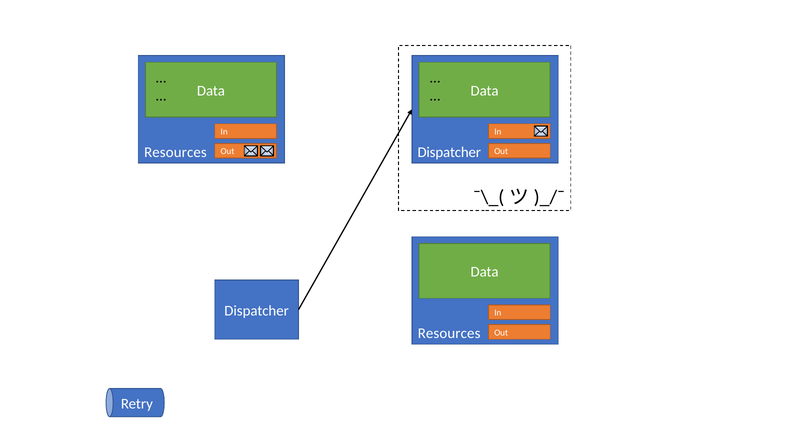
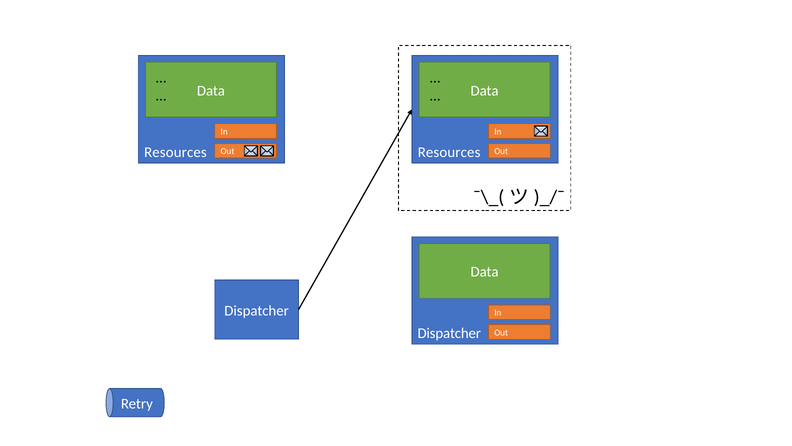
Out Dispatcher: Dispatcher -> Resources (449, 152)
Resources: Resources -> Dispatcher (449, 333)
